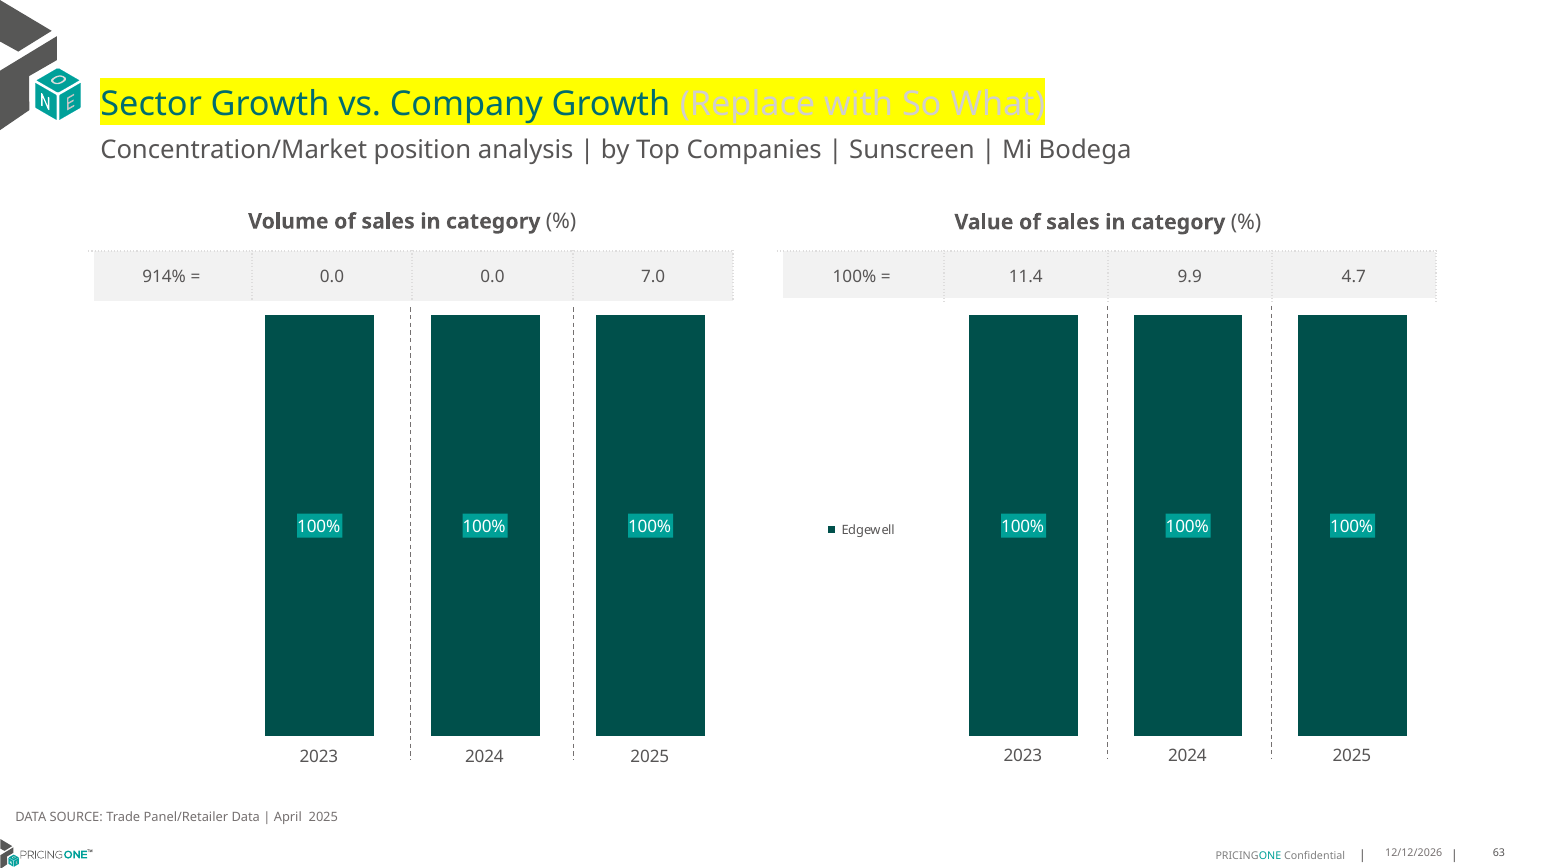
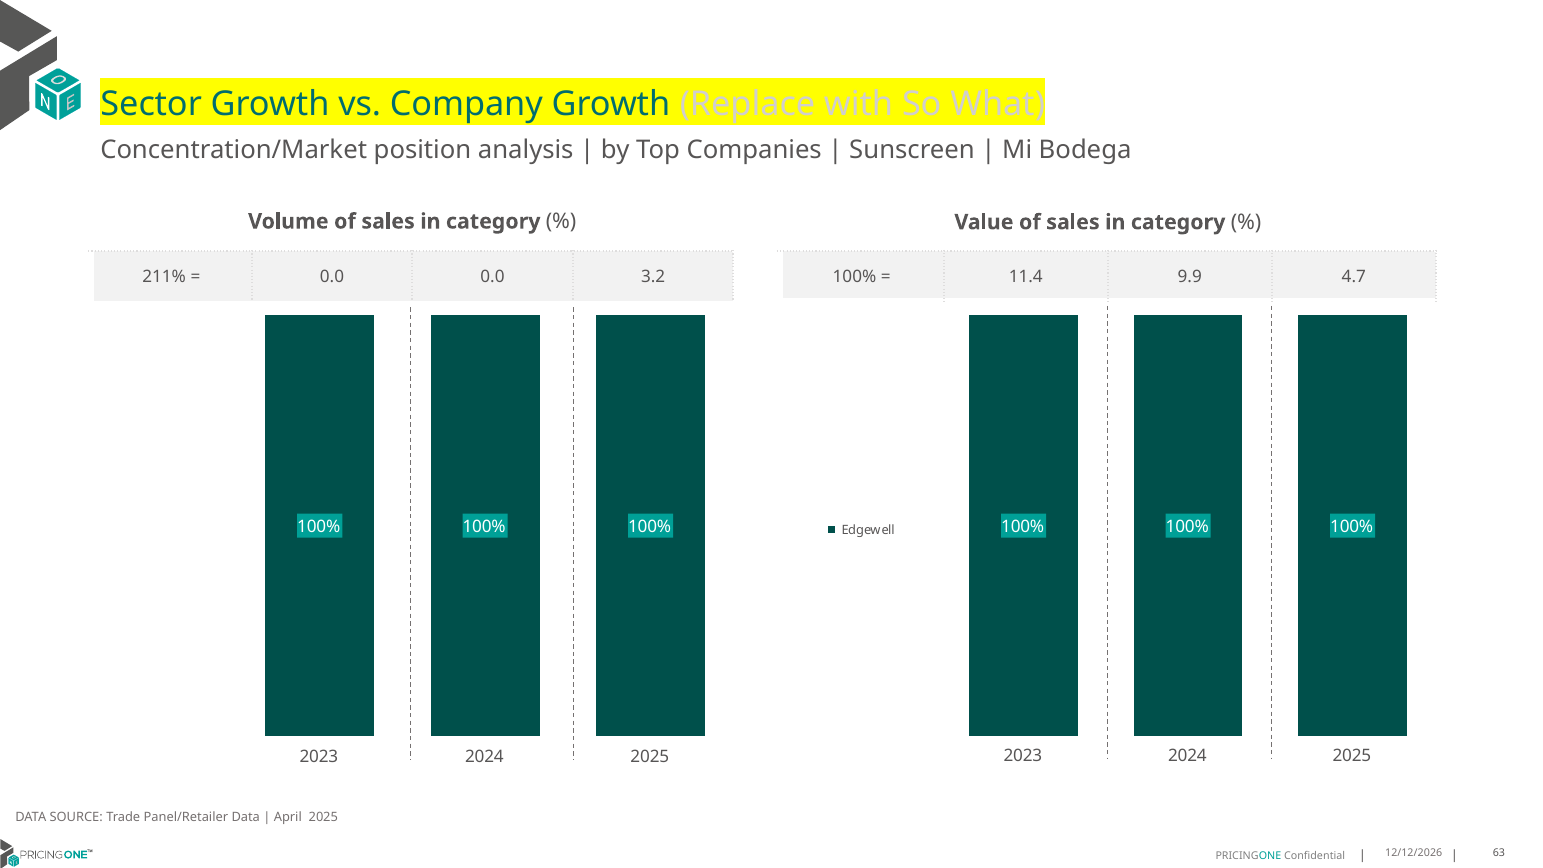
914%: 914% -> 211% (164, 277)
7.0: 7.0 -> 3.2 (653, 277)
